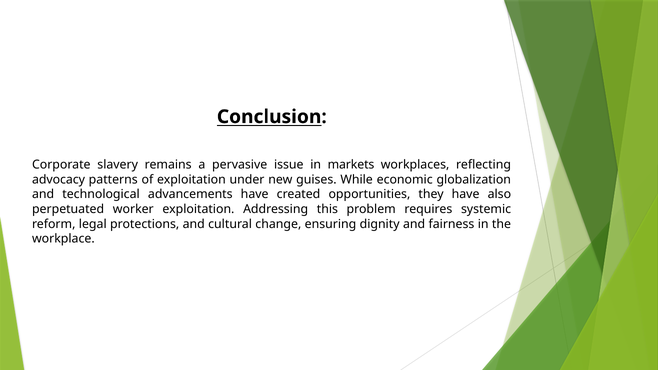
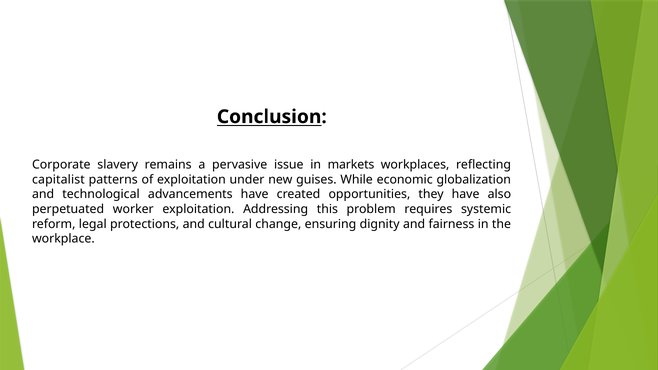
advocacy: advocacy -> capitalist (58, 180)
